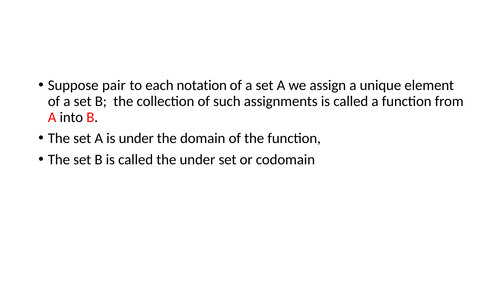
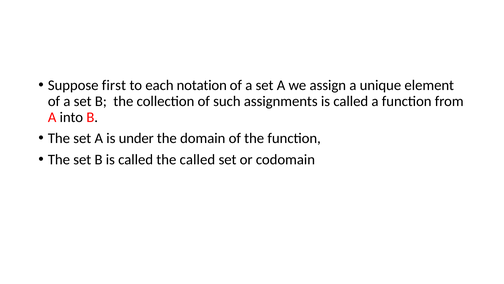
pair: pair -> first (114, 85)
the under: under -> called (197, 159)
